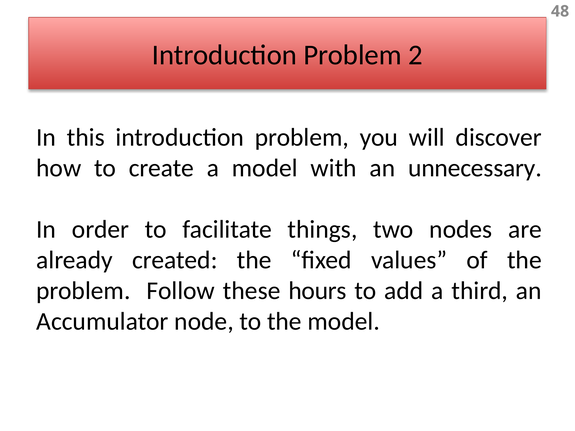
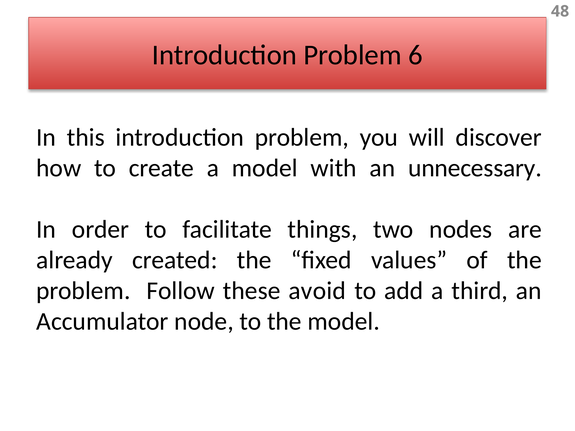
2: 2 -> 6 (416, 55)
hours: hours -> avoid (317, 291)
